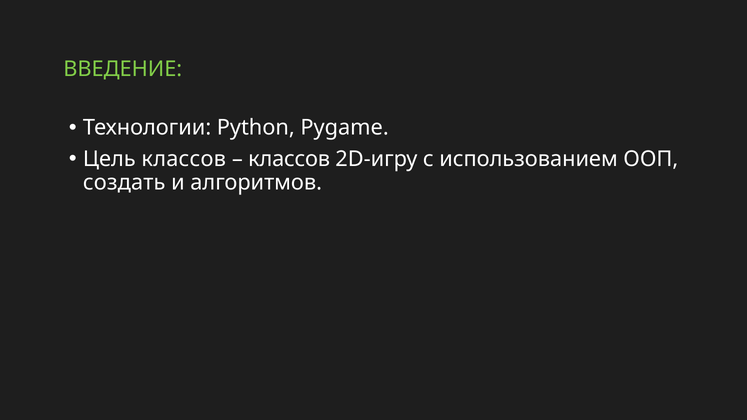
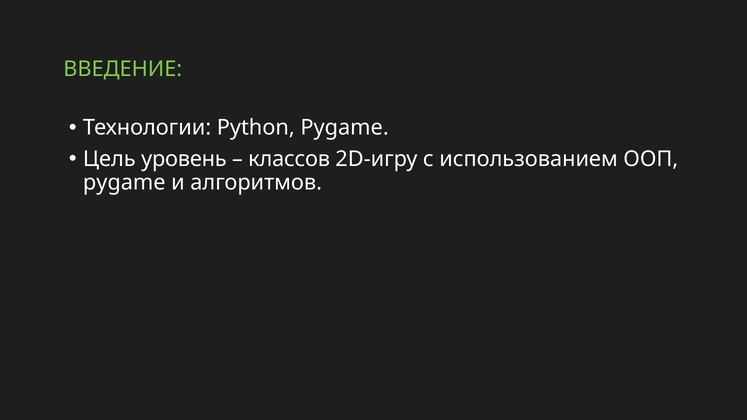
Цель классов: классов -> уровень (184, 159)
создать: создать -> pygame (124, 183)
